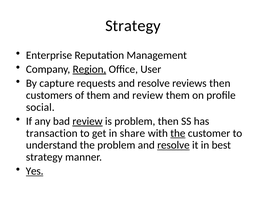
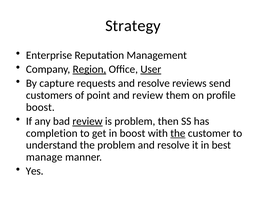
User underline: none -> present (151, 69)
reviews then: then -> send (220, 83)
of them: them -> point (98, 95)
social: social -> boost (40, 107)
transaction: transaction -> completion (52, 134)
in share: share -> boost (132, 134)
resolve underline: present -> none (173, 145)
strategy: strategy -> manage (44, 157)
Yes underline: present -> none (35, 172)
